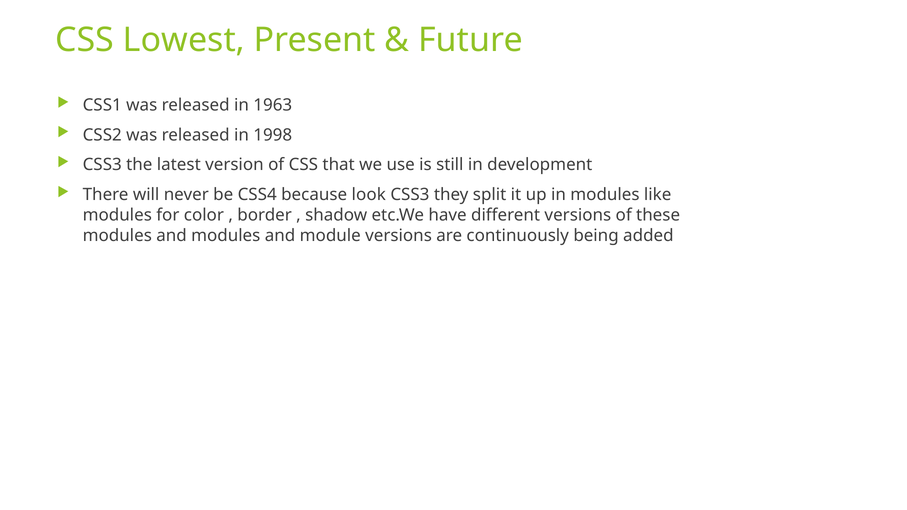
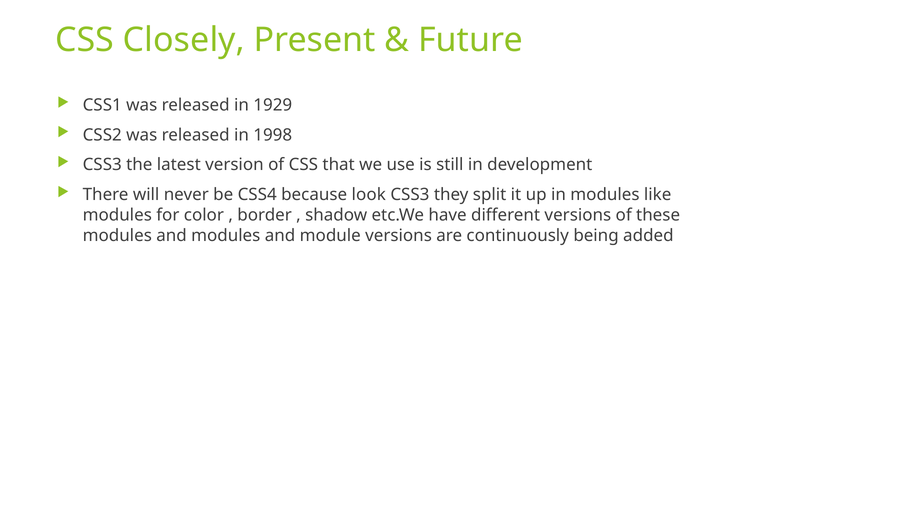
Lowest: Lowest -> Closely (184, 40)
1963: 1963 -> 1929 (273, 105)
